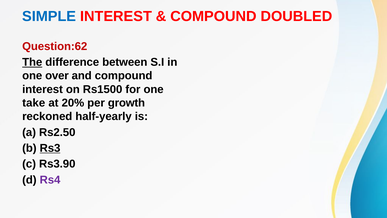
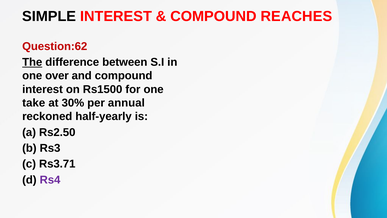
SIMPLE colour: blue -> black (49, 16)
DOUBLED: DOUBLED -> REACHES (296, 16)
20%: 20% -> 30% (73, 103)
growth: growth -> annual (126, 103)
Rs3 underline: present -> none (50, 148)
Rs3.90: Rs3.90 -> Rs3.71 (57, 164)
